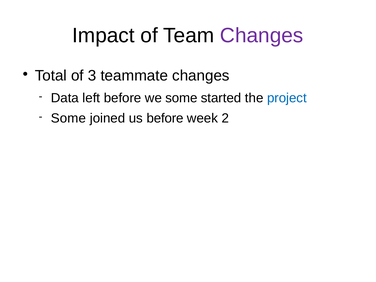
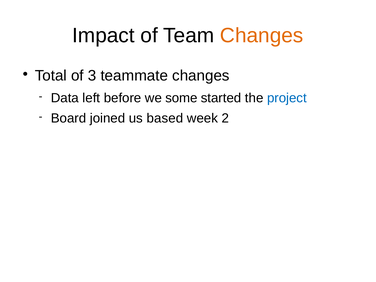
Changes colour: purple -> orange (262, 36)
Some: Some -> Board (69, 118)
us before: before -> based (165, 118)
